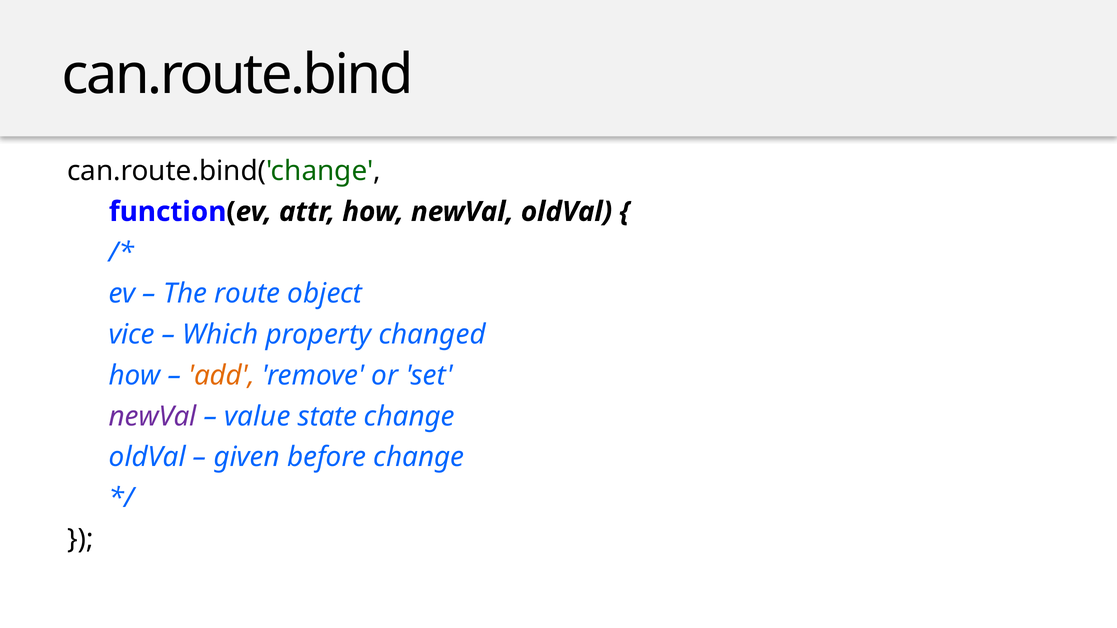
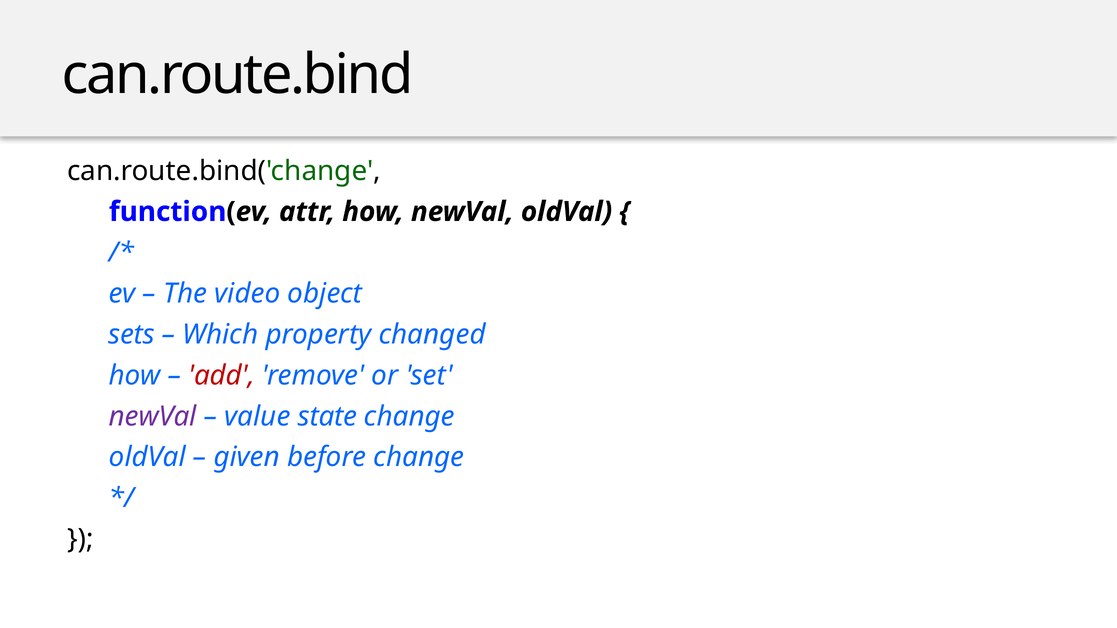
route: route -> video (247, 294)
vice: vice -> sets (132, 335)
add colour: orange -> red (221, 376)
